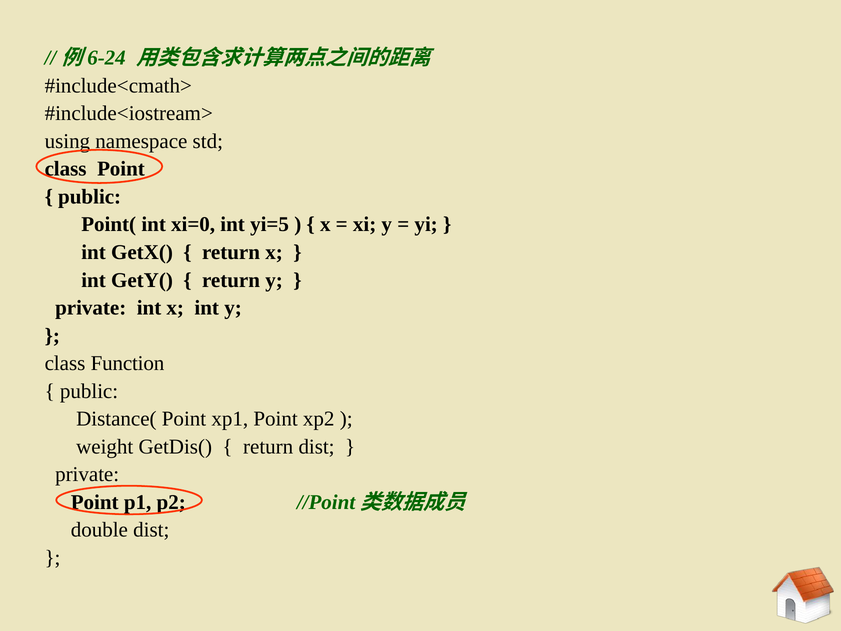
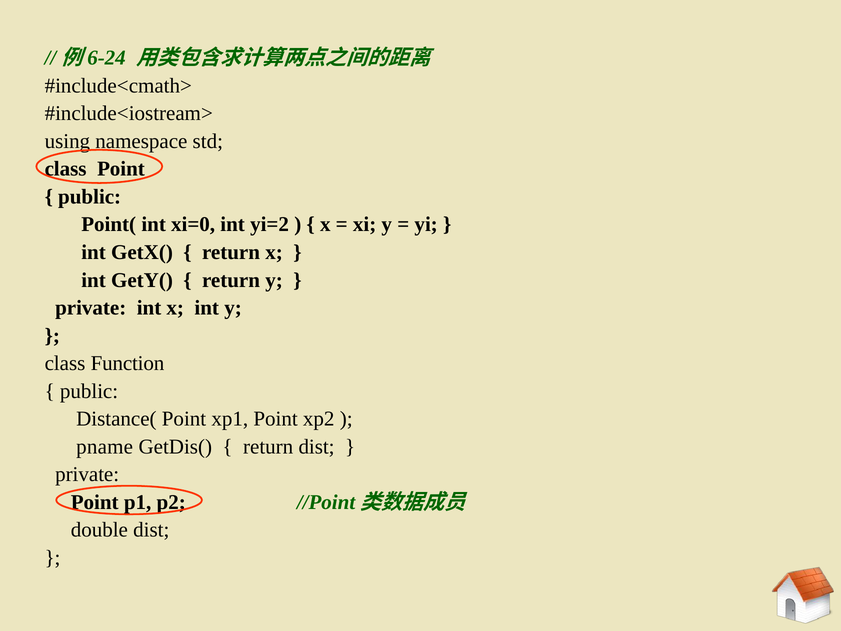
yi=5: yi=5 -> yi=2 (270, 224)
weight: weight -> pname (105, 446)
